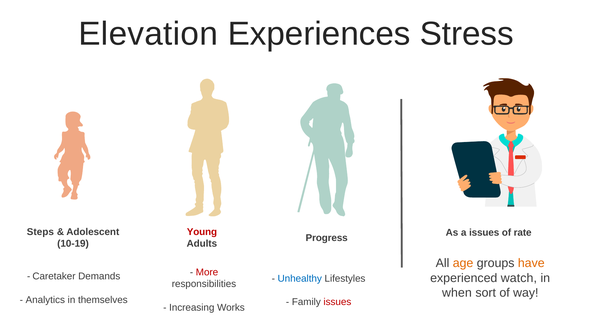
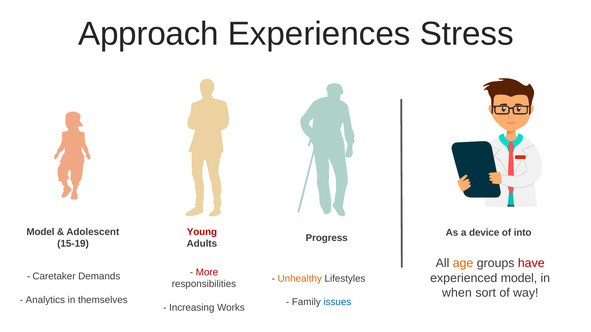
Elevation: Elevation -> Approach (148, 34)
Steps: Steps -> Model (40, 232)
a issues: issues -> device (484, 233)
rate: rate -> into (523, 233)
10-19: 10-19 -> 15-19 (73, 244)
have colour: orange -> red (531, 264)
experienced watch: watch -> model (519, 278)
Unhealthy colour: blue -> orange (300, 279)
issues colour: red -> blue (337, 302)
